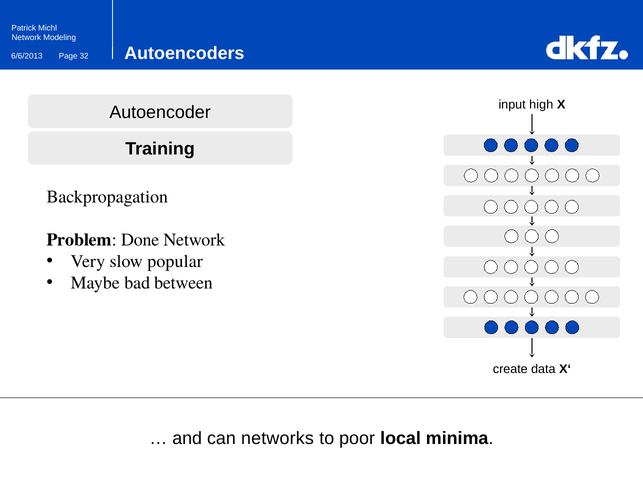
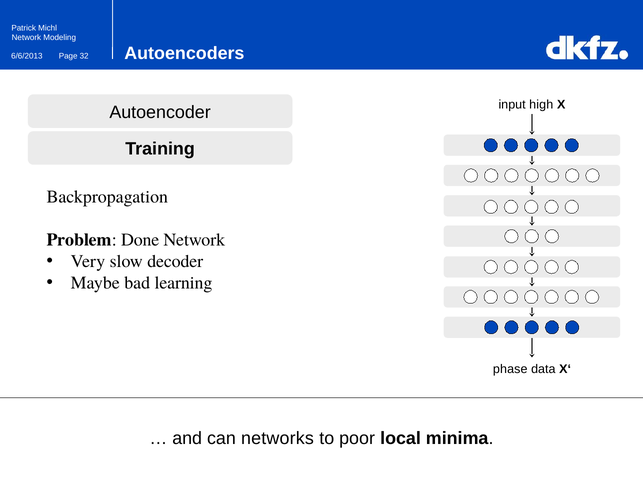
popular: popular -> decoder (175, 261)
between: between -> learning (183, 283)
create: create -> phase (510, 369)
